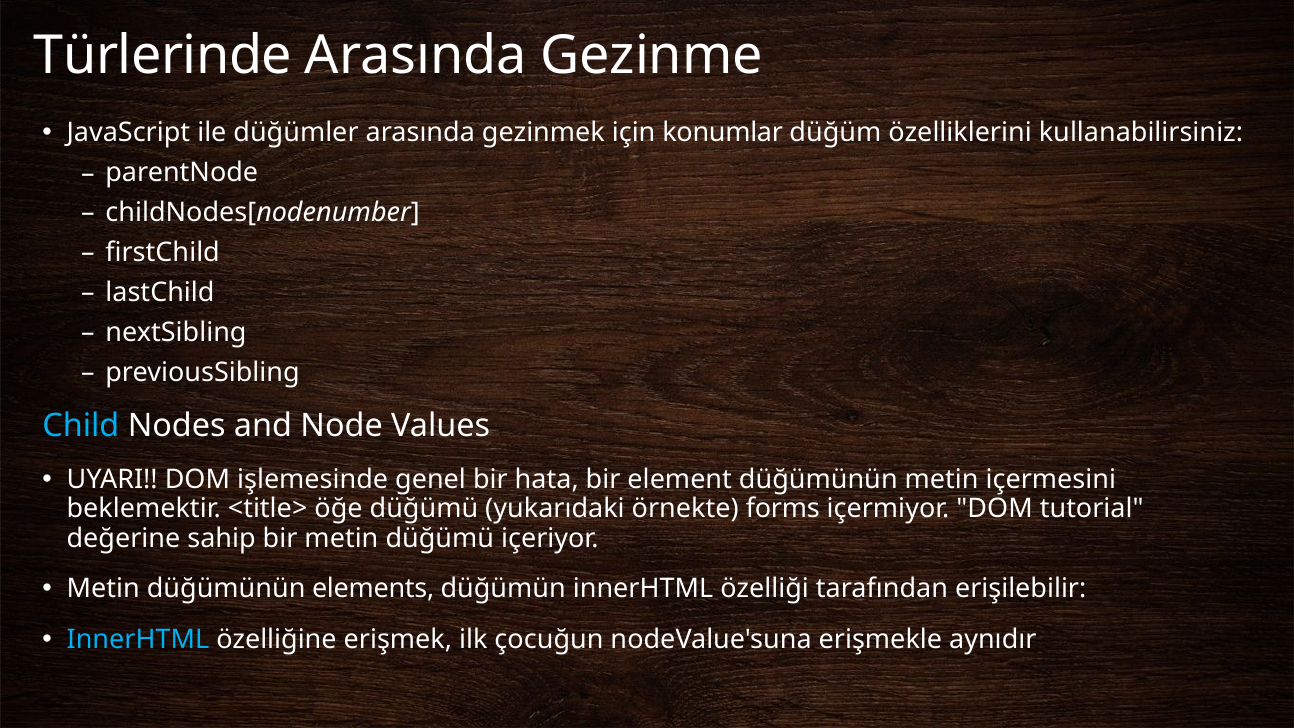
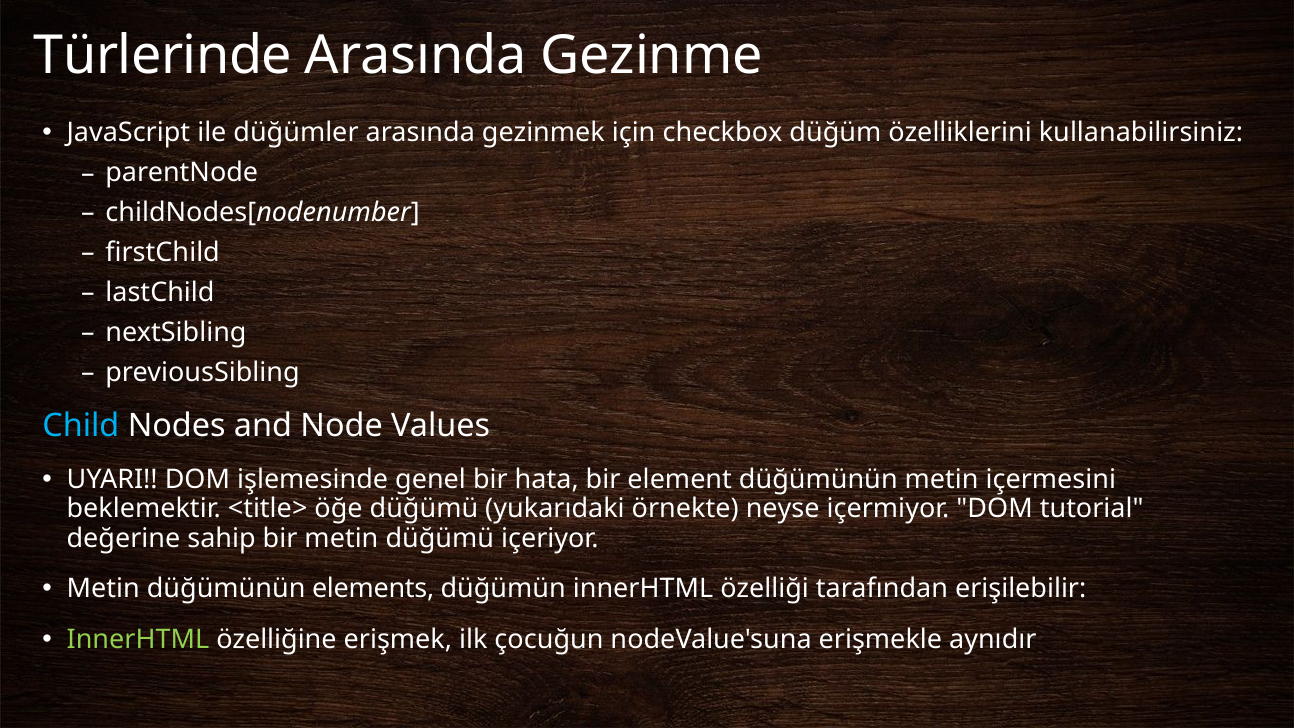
konumlar: konumlar -> checkbox (722, 133)
forms: forms -> neyse (783, 509)
InnerHTML colour: light blue -> light green (138, 640)
